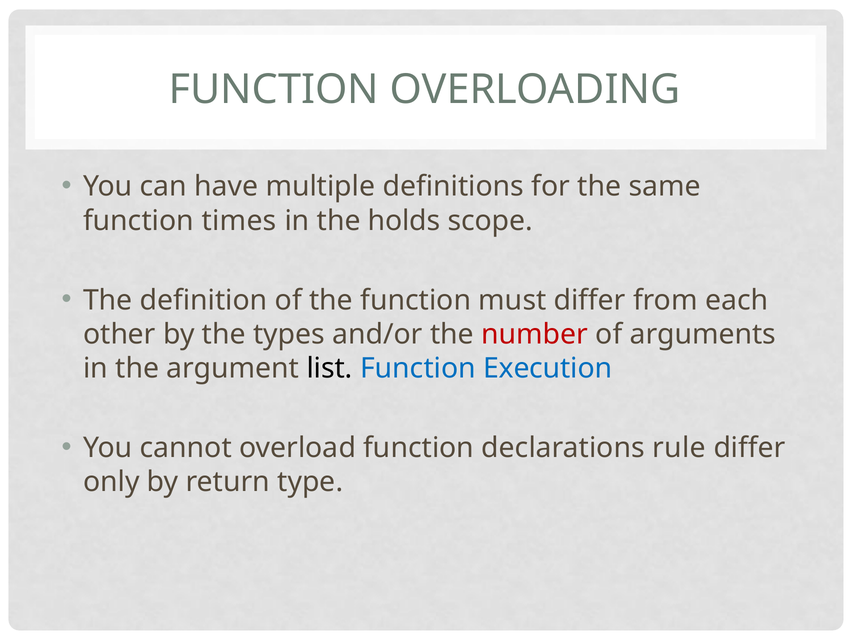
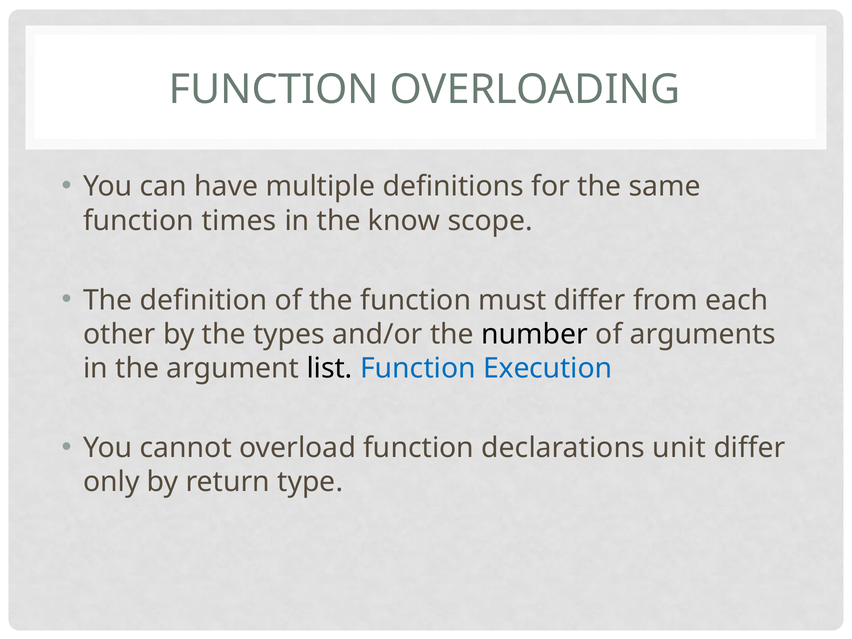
holds: holds -> know (404, 221)
number colour: red -> black (535, 334)
rule: rule -> unit (679, 448)
